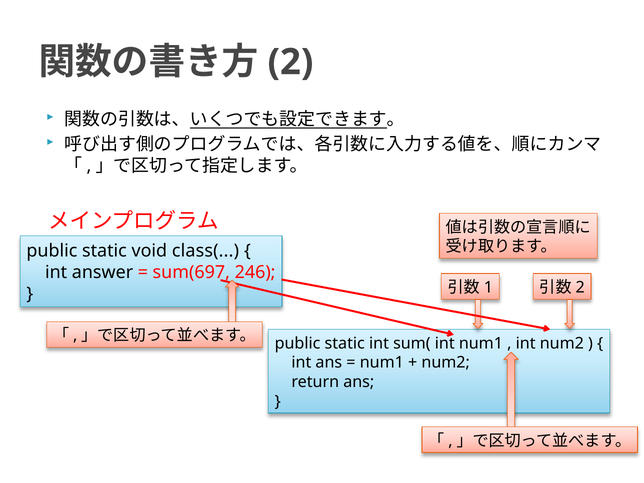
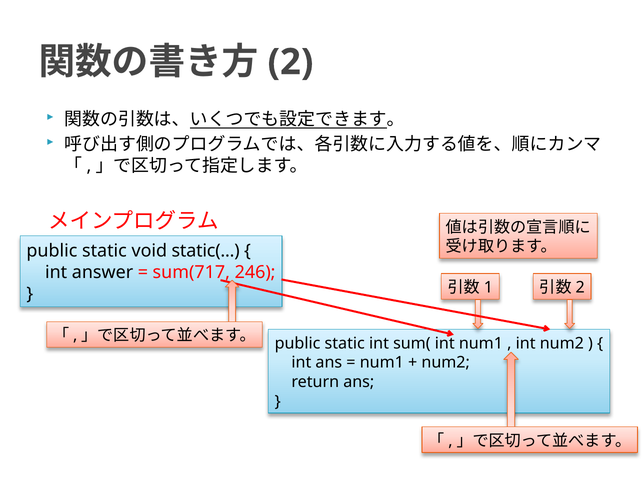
class(: class( -> static( (206, 251)
sum(697: sum(697 -> sum(717 (191, 273)
